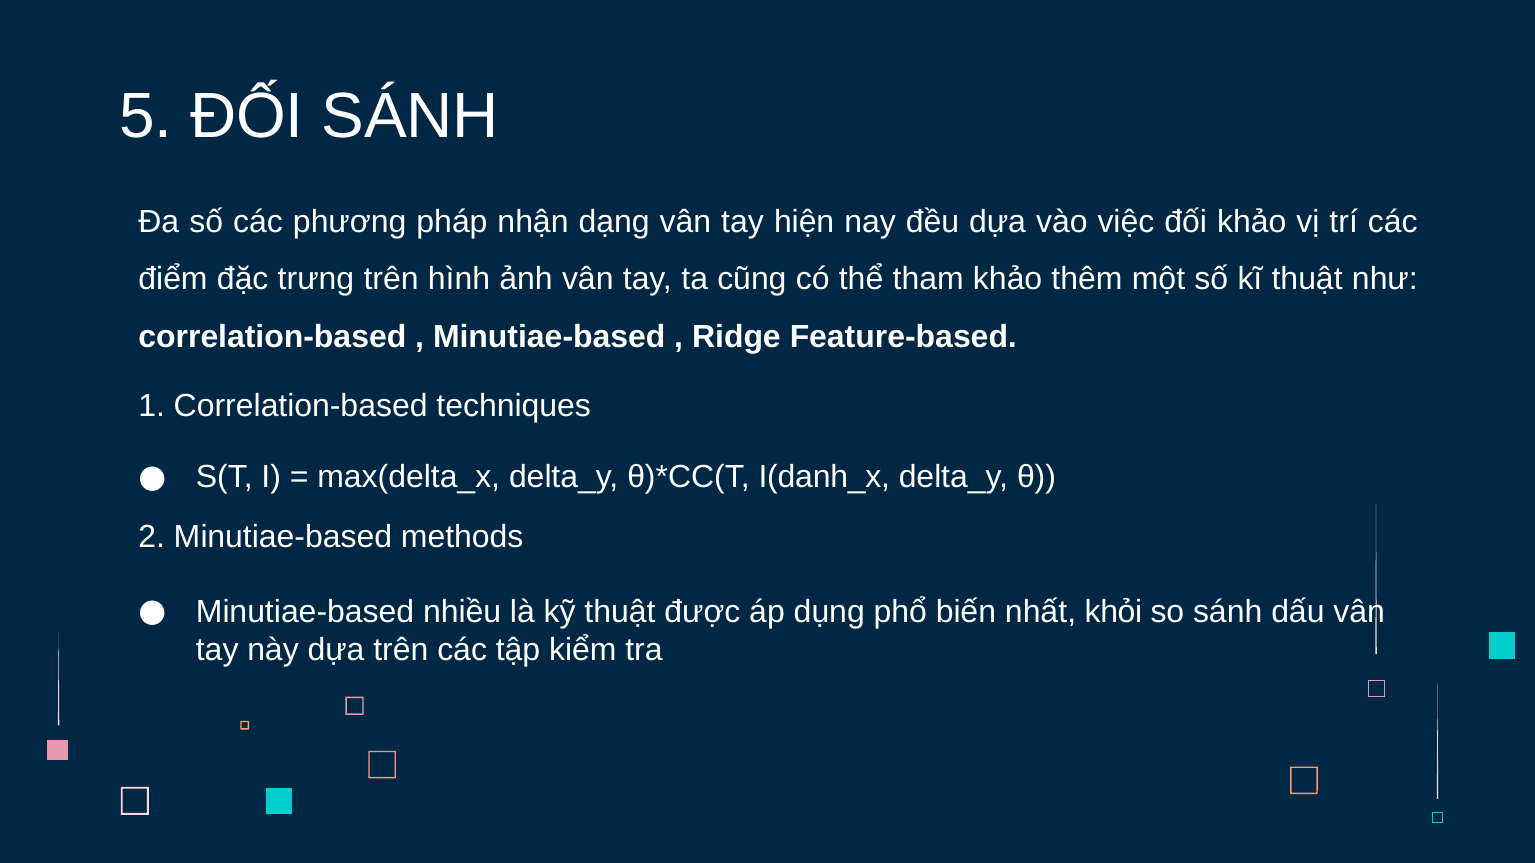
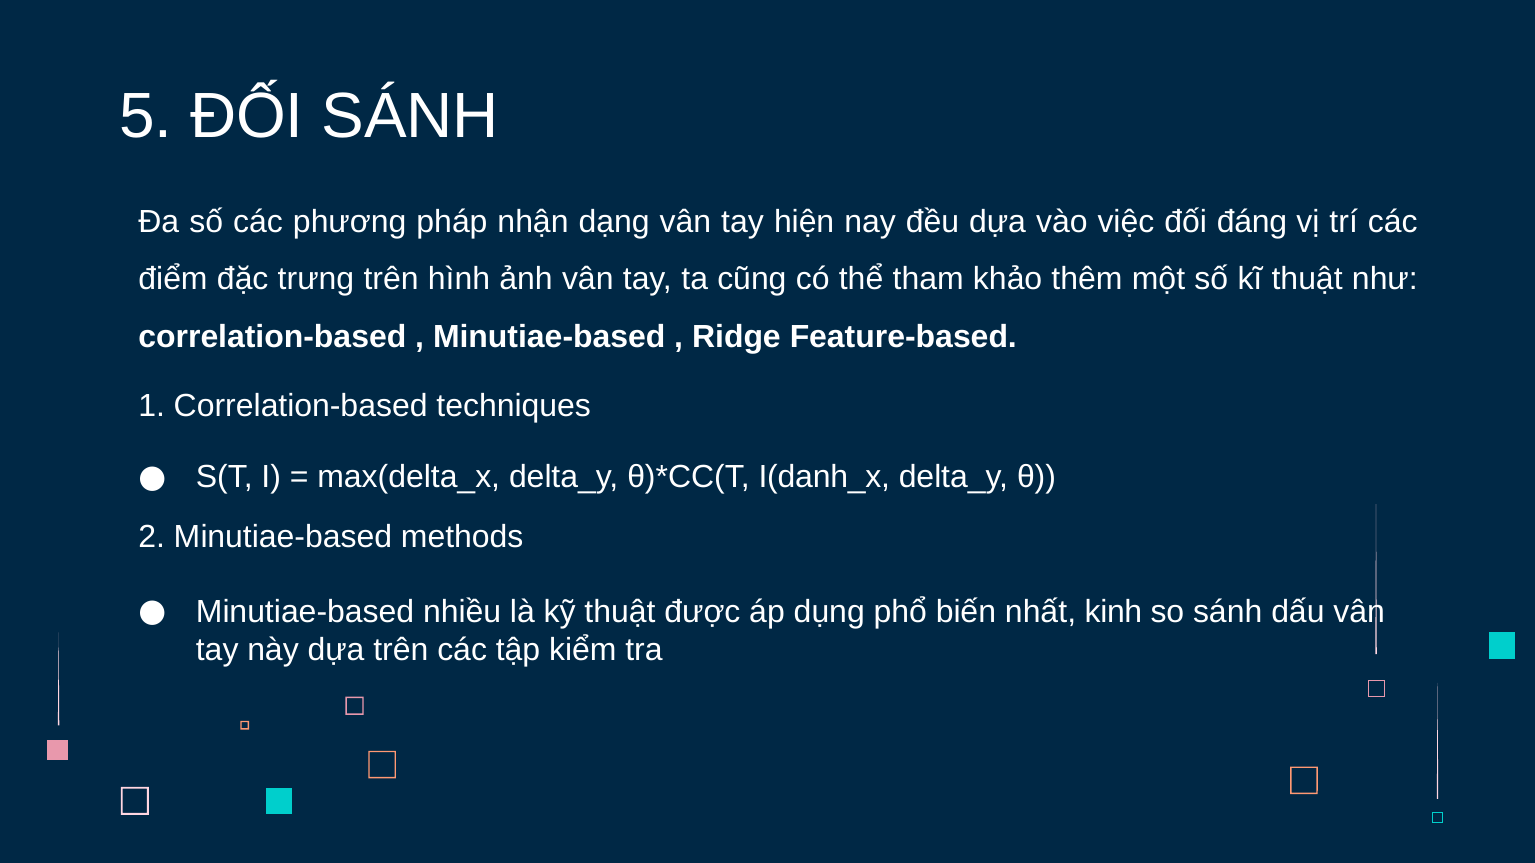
đối khảo: khảo -> đáng (1252, 222)
khỏi: khỏi -> kinh (1113, 612)
